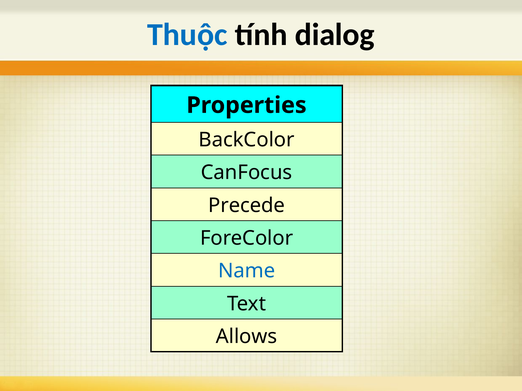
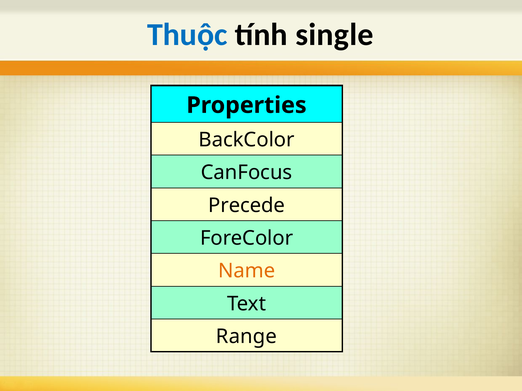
dialog: dialog -> single (334, 35)
Name colour: blue -> orange (247, 271)
Allows: Allows -> Range (246, 337)
